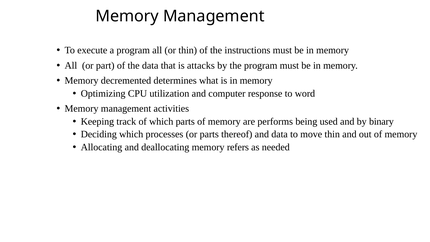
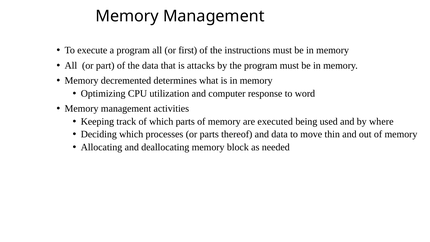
or thin: thin -> first (188, 50)
performs: performs -> executed (275, 121)
binary: binary -> where (381, 121)
refers: refers -> block (238, 147)
